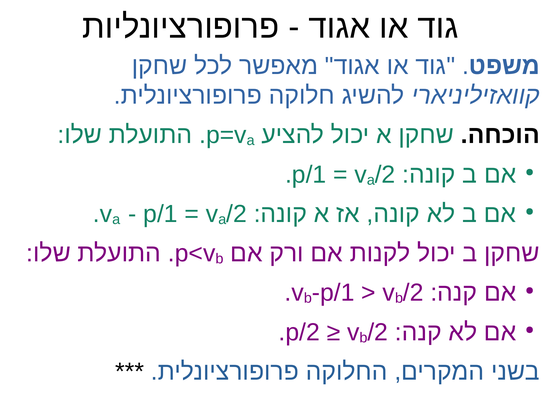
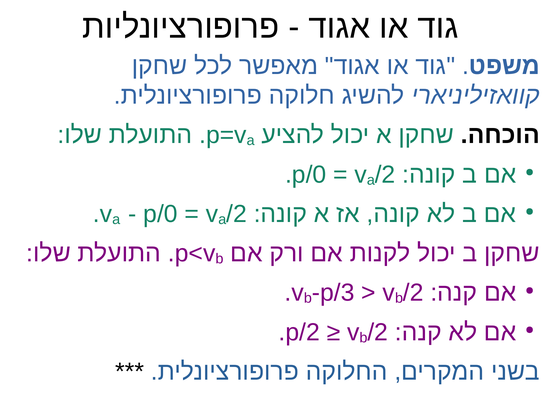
p/1: p/1 -> p/0 (309, 175)
p/1: p/1 -> p/0 (160, 214)
p/1: p/1 -> p/3 (333, 293)
